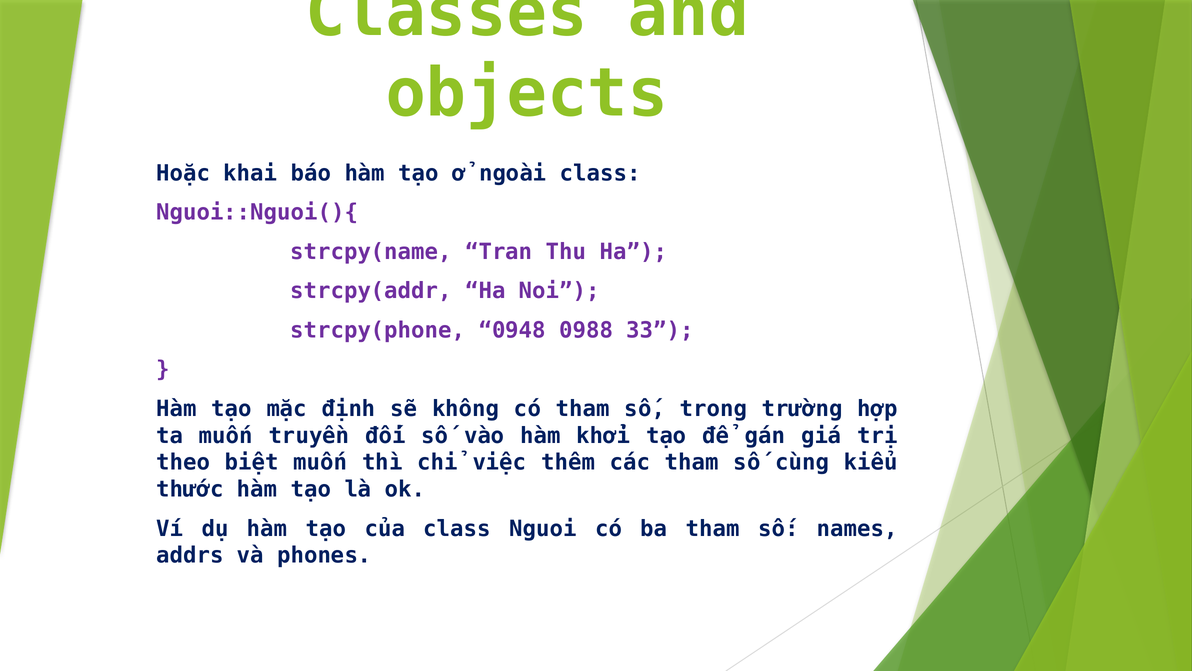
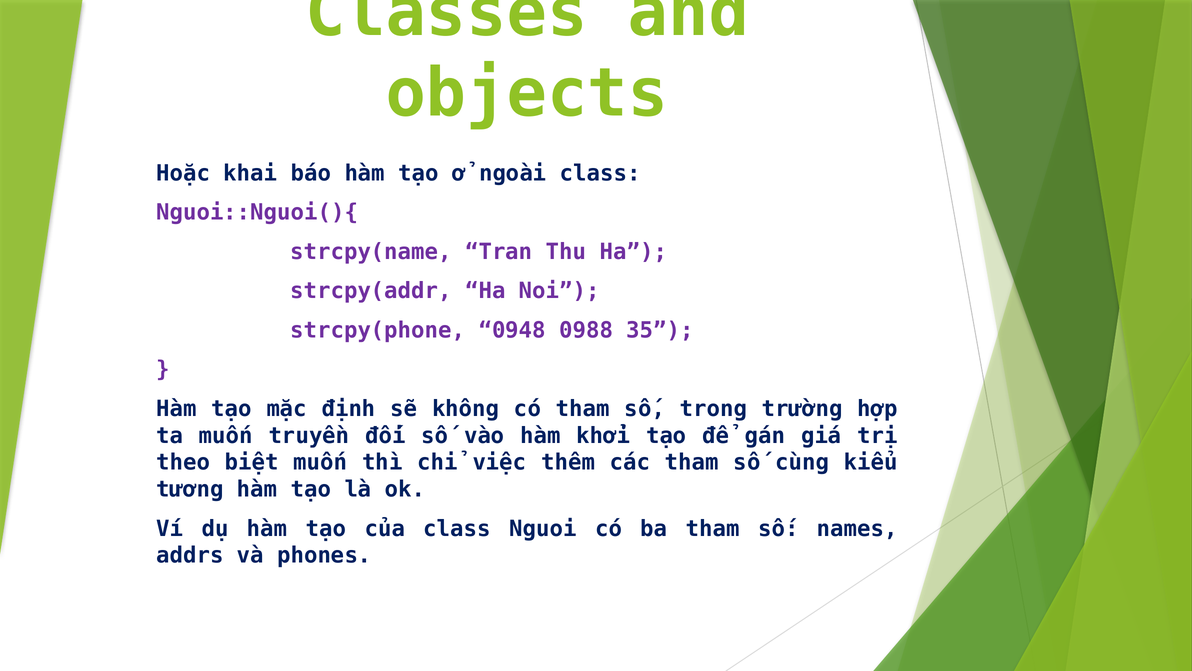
33: 33 -> 35 (660, 330)
thước: thước -> tương (190, 489)
